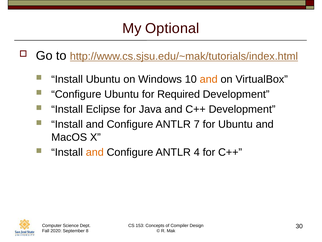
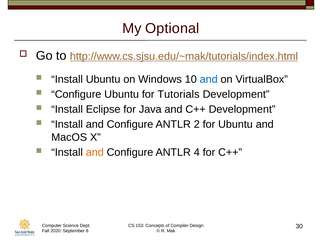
and colour: orange -> blue (209, 79)
Required: Required -> Tutorials (179, 94)
7: 7 -> 2 (197, 124)
